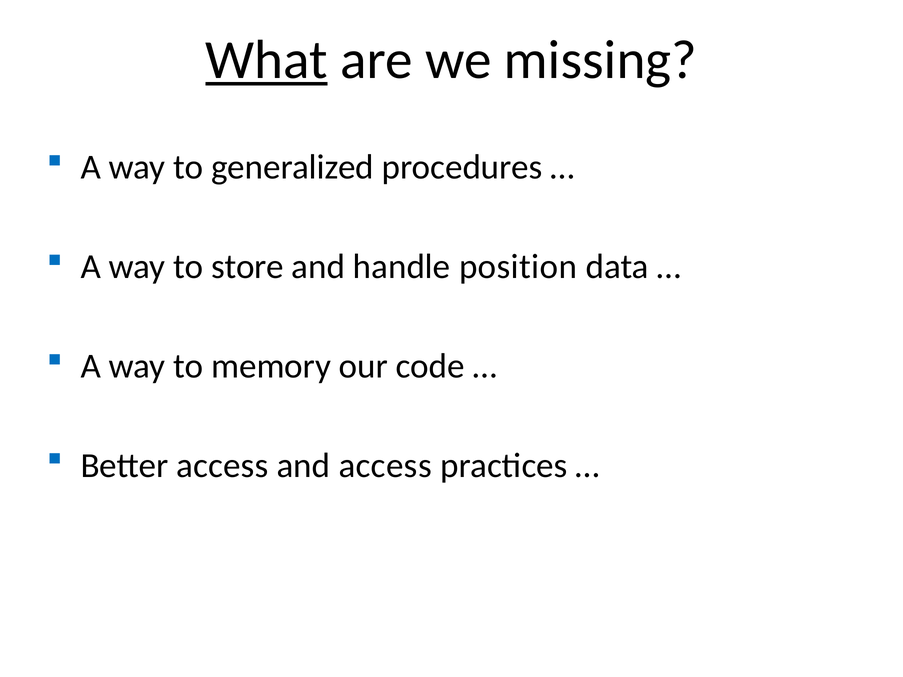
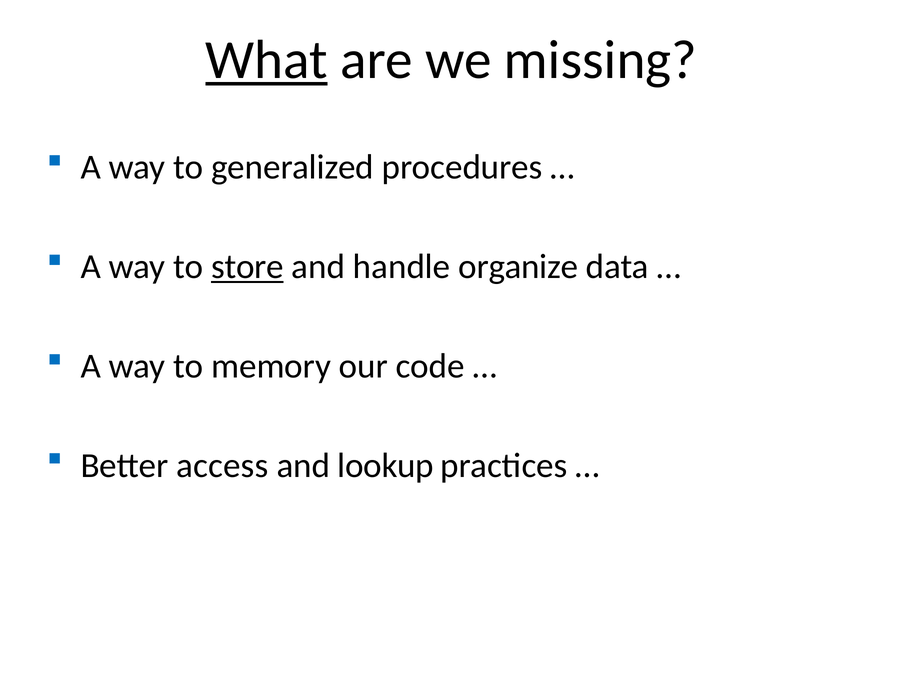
store underline: none -> present (247, 267)
position: position -> organize (518, 267)
and access: access -> lookup (386, 466)
